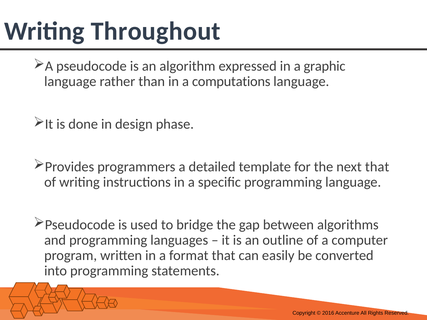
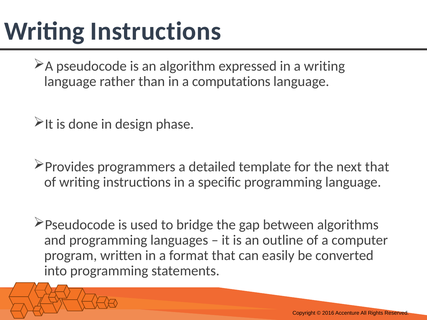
Throughout: Throughout -> Instructions (156, 31)
a graphic: graphic -> writing (324, 66)
